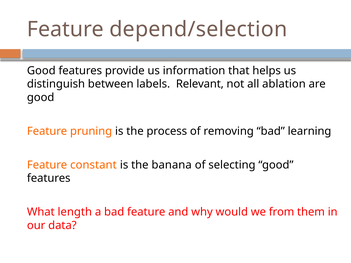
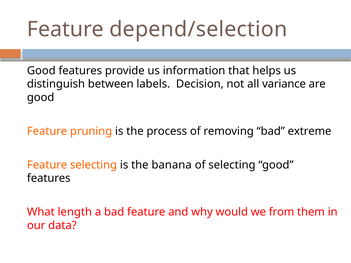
Relevant: Relevant -> Decision (200, 84)
ablation: ablation -> variance (284, 84)
learning: learning -> extreme (310, 131)
Feature constant: constant -> selecting (93, 165)
